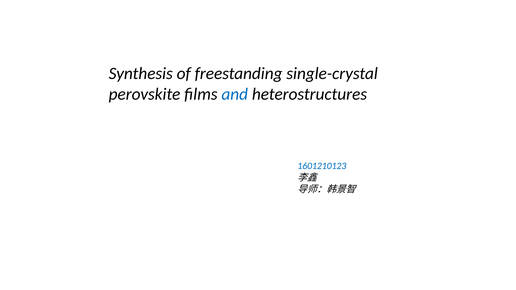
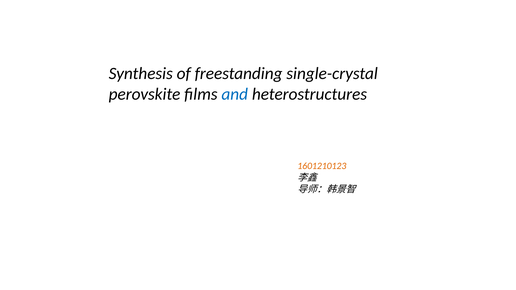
1601210123 colour: blue -> orange (322, 166)
